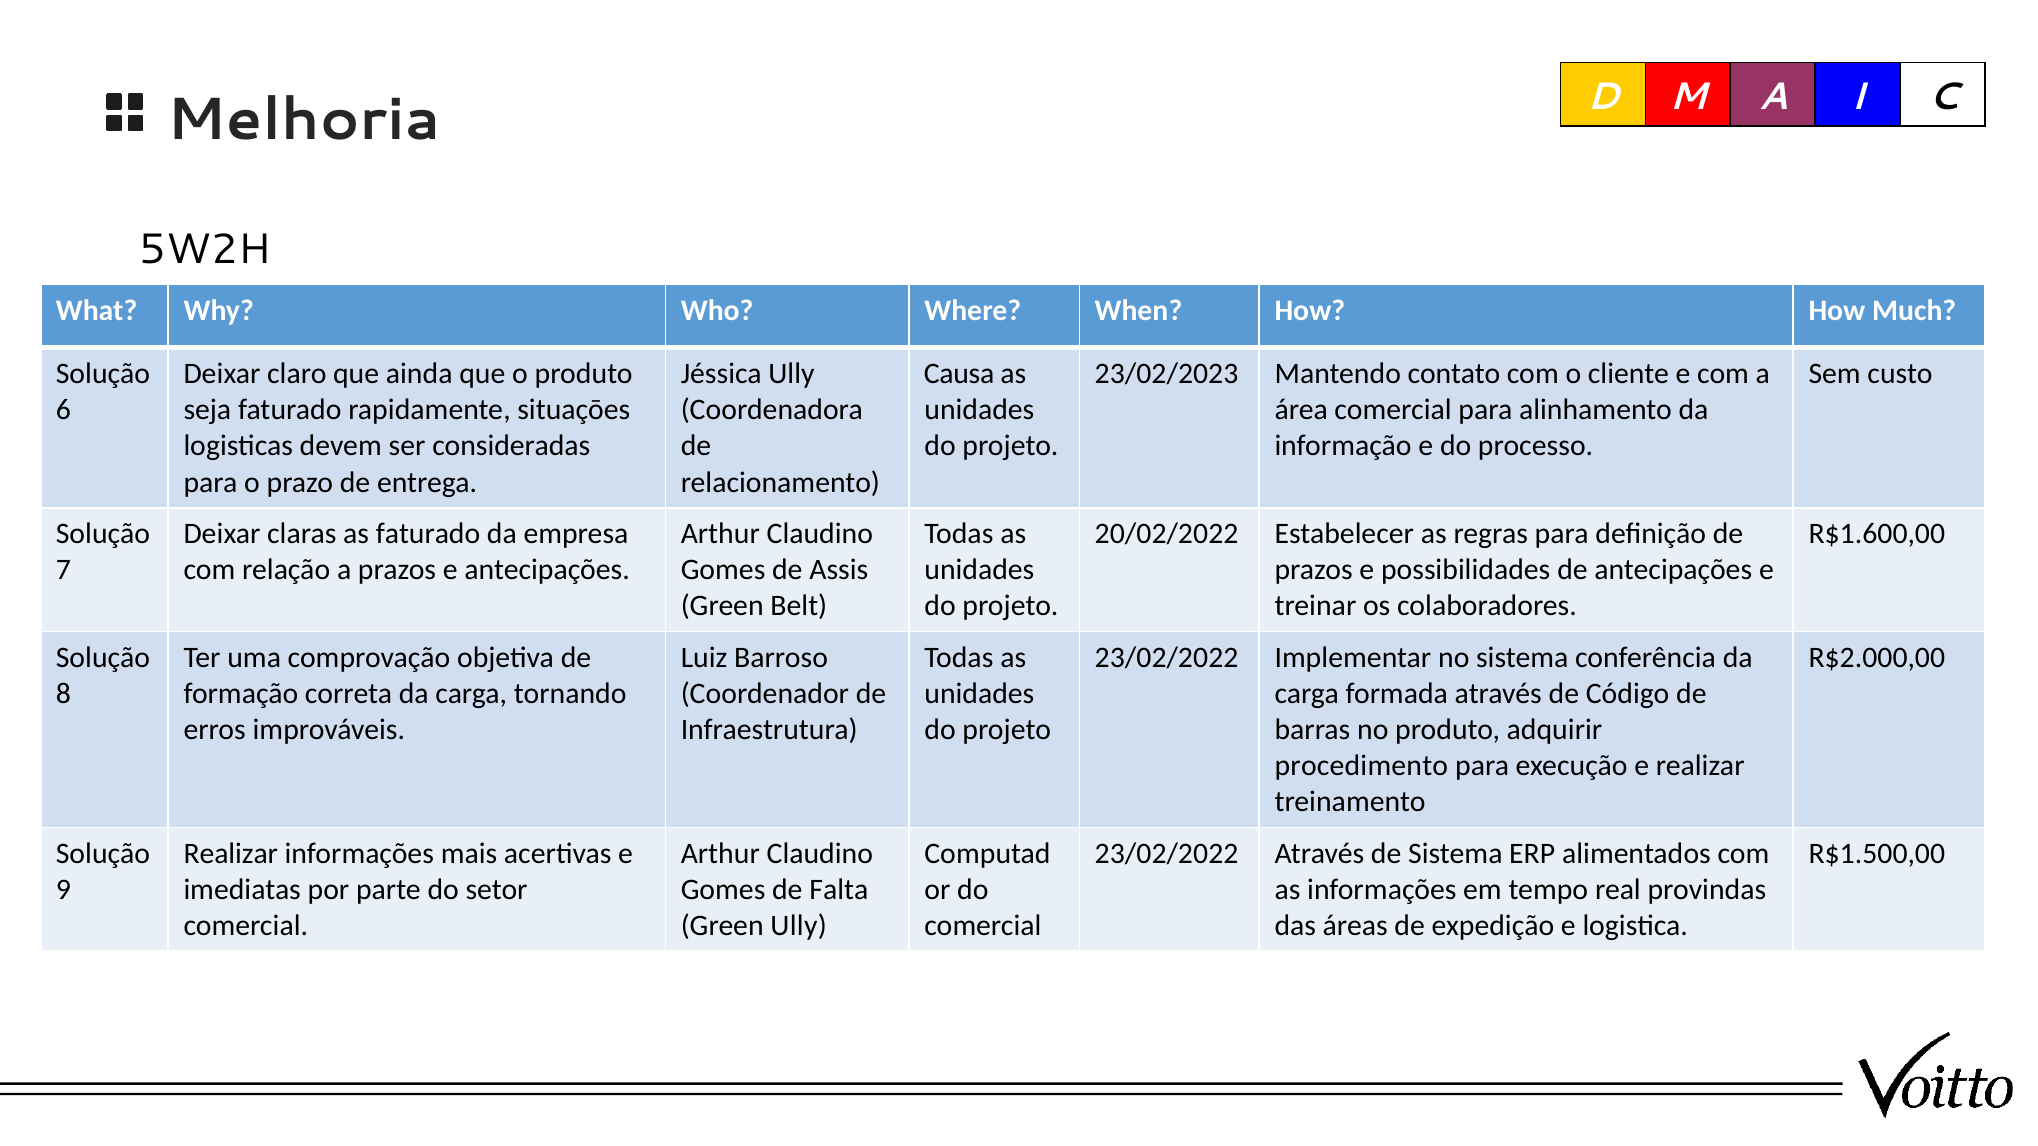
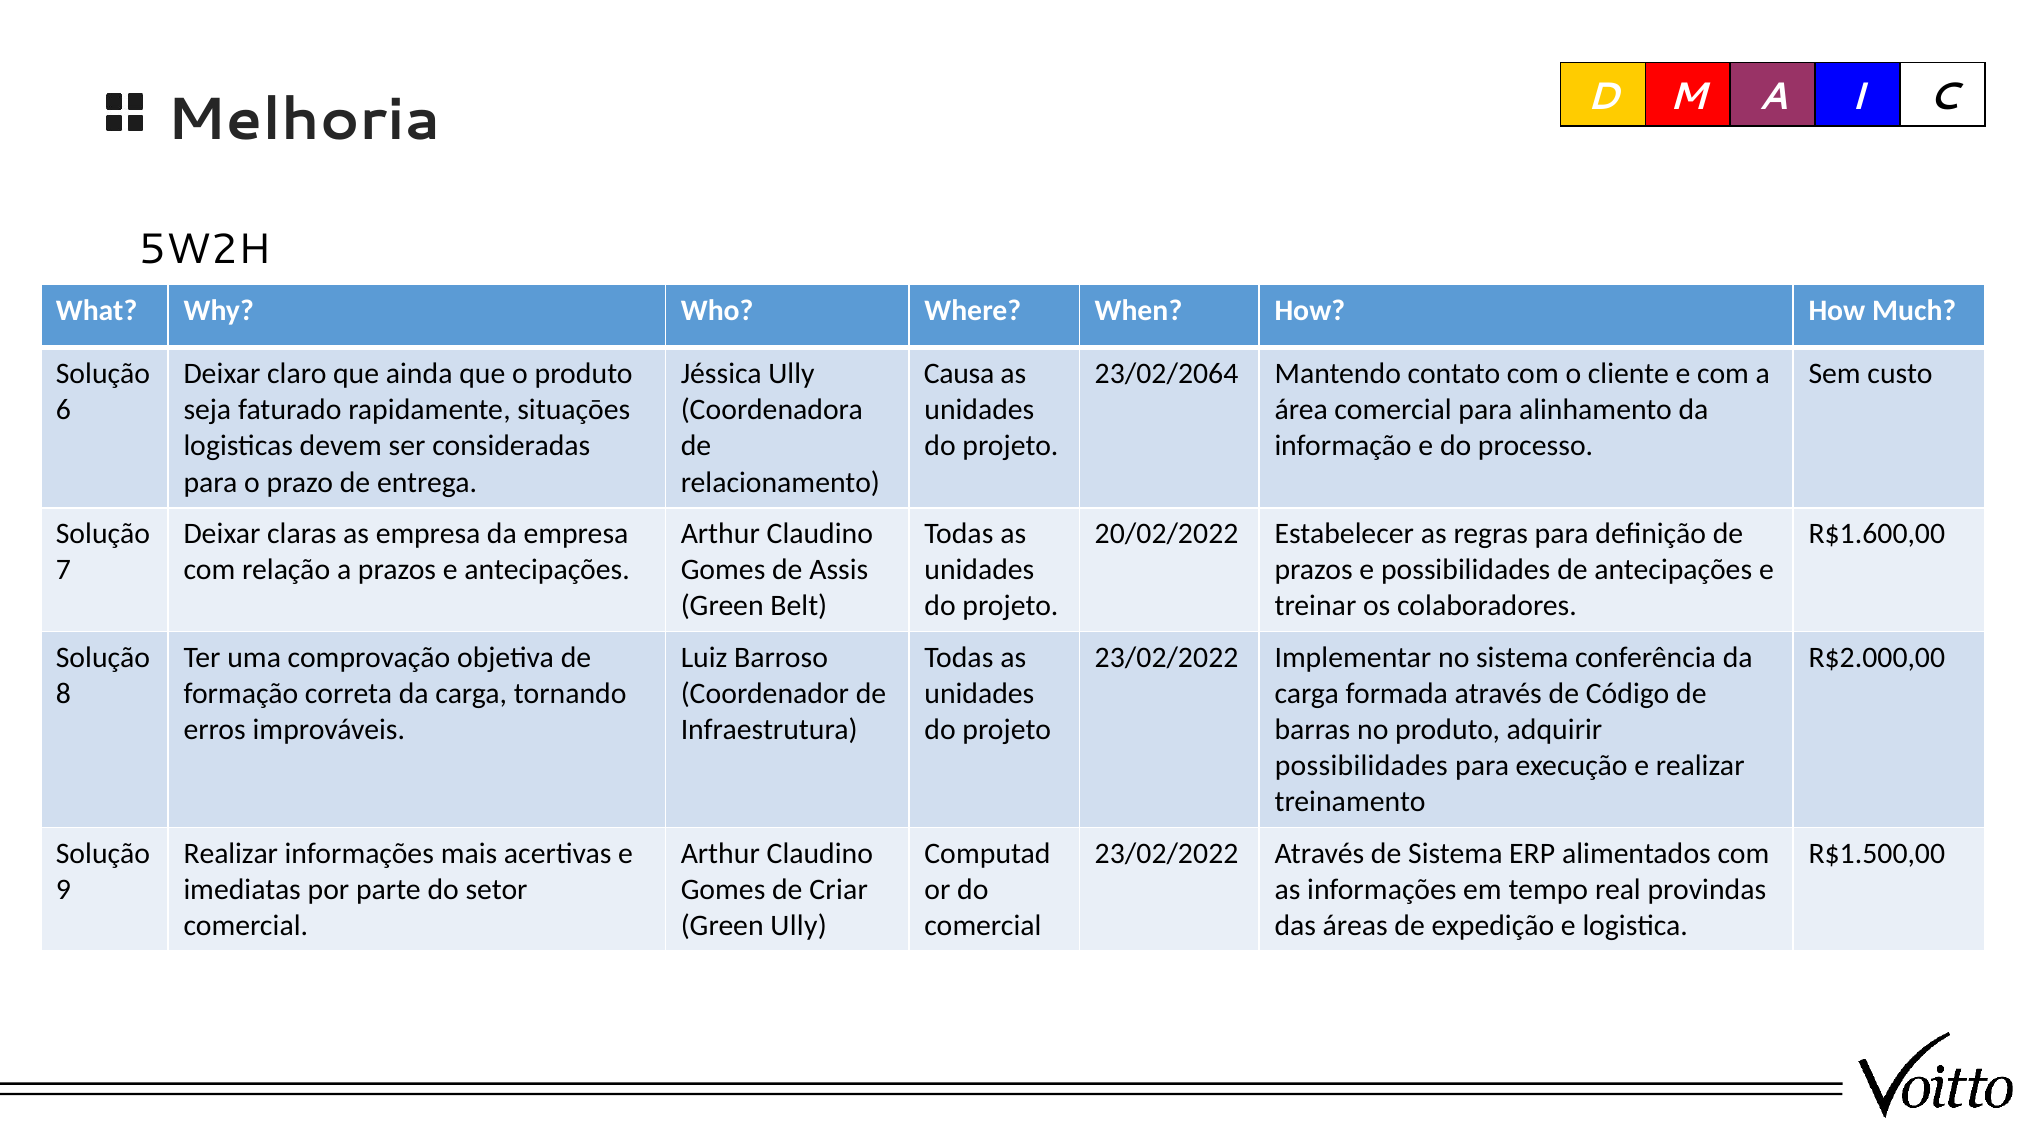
23/02/2023: 23/02/2023 -> 23/02/2064 (1167, 374)
as faturado: faturado -> empresa (428, 534)
procedimento: procedimento -> possibilidades (1361, 766)
Falta: Falta -> Criar (839, 890)
